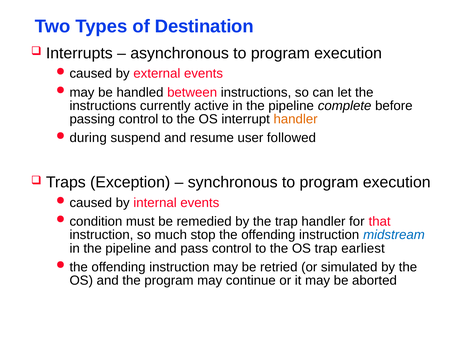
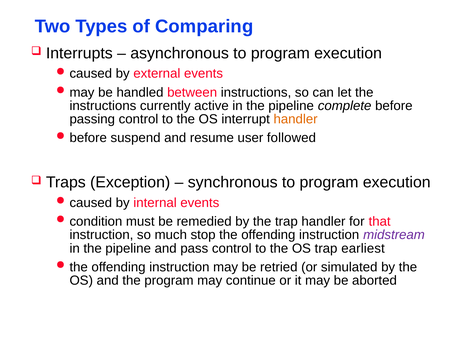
Destination: Destination -> Comparing (204, 26)
during: during -> before (88, 138)
midstream colour: blue -> purple (394, 235)
